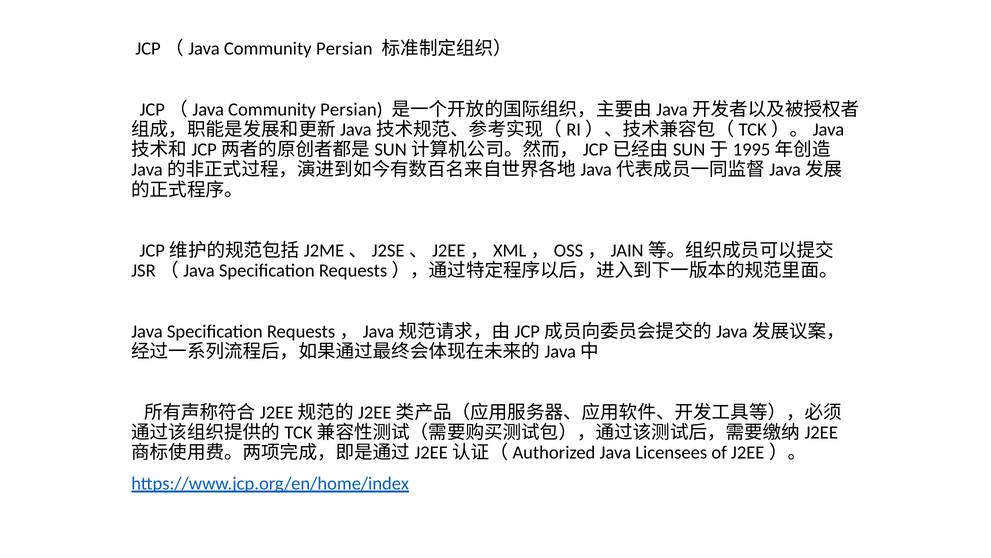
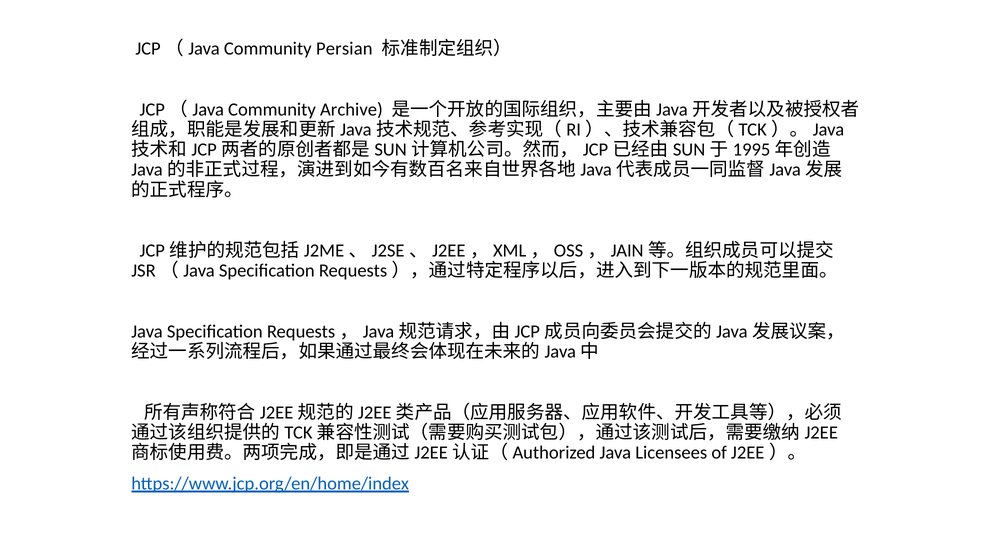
Persian: Persian -> Archive (351, 109)
